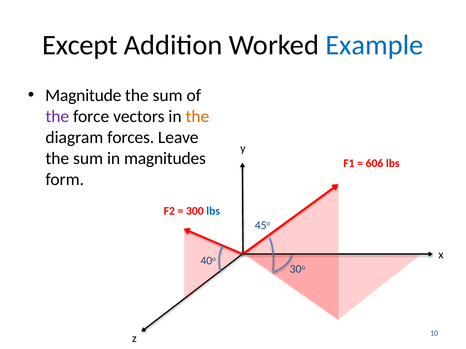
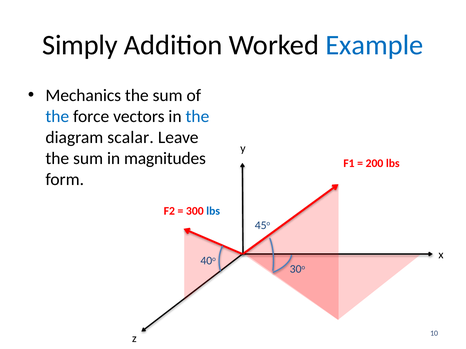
Except: Except -> Simply (80, 45)
Magnitude: Magnitude -> Mechanics (83, 96)
the colour: purple -> blue (57, 117)
the colour: orange -> blue (197, 117)
forces: forces -> scalar (131, 138)
606: 606 -> 200 (374, 163)
